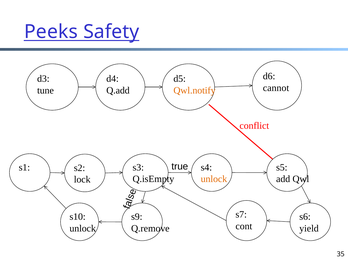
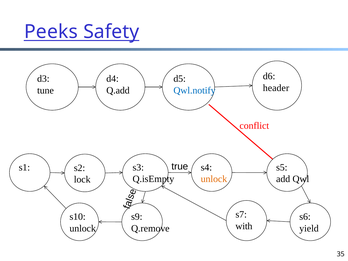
cannot: cannot -> header (276, 88)
Qwl.notify colour: orange -> blue (195, 90)
cont: cont -> with (244, 226)
